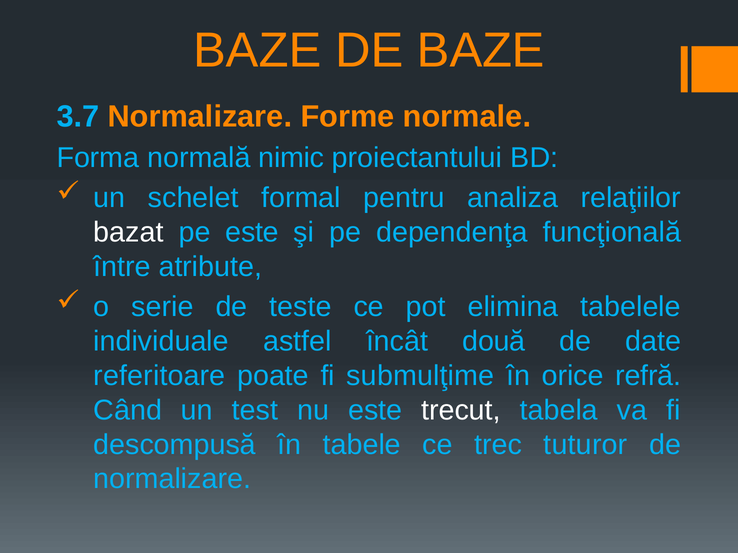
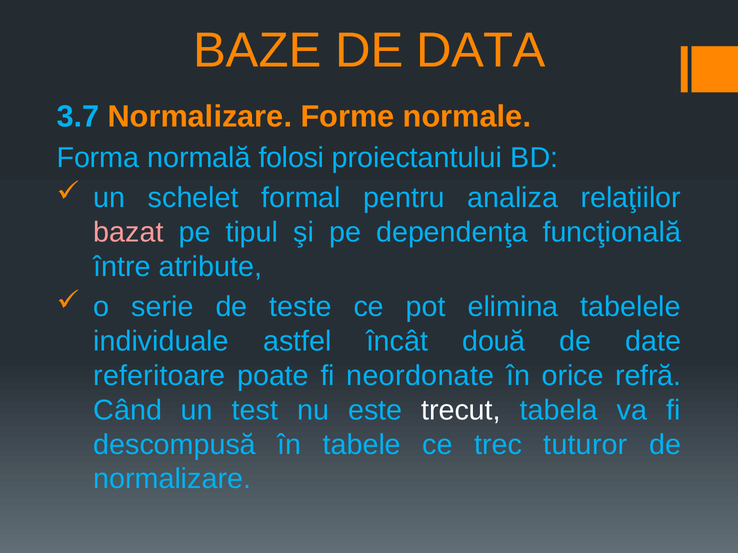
DE BAZE: BAZE -> DATA (481, 51)
nimic: nimic -> folosi (291, 158)
bazat colour: white -> pink (129, 232)
pe este: este -> tipul (252, 232)
submulţime: submulţime -> neordonate (420, 376)
